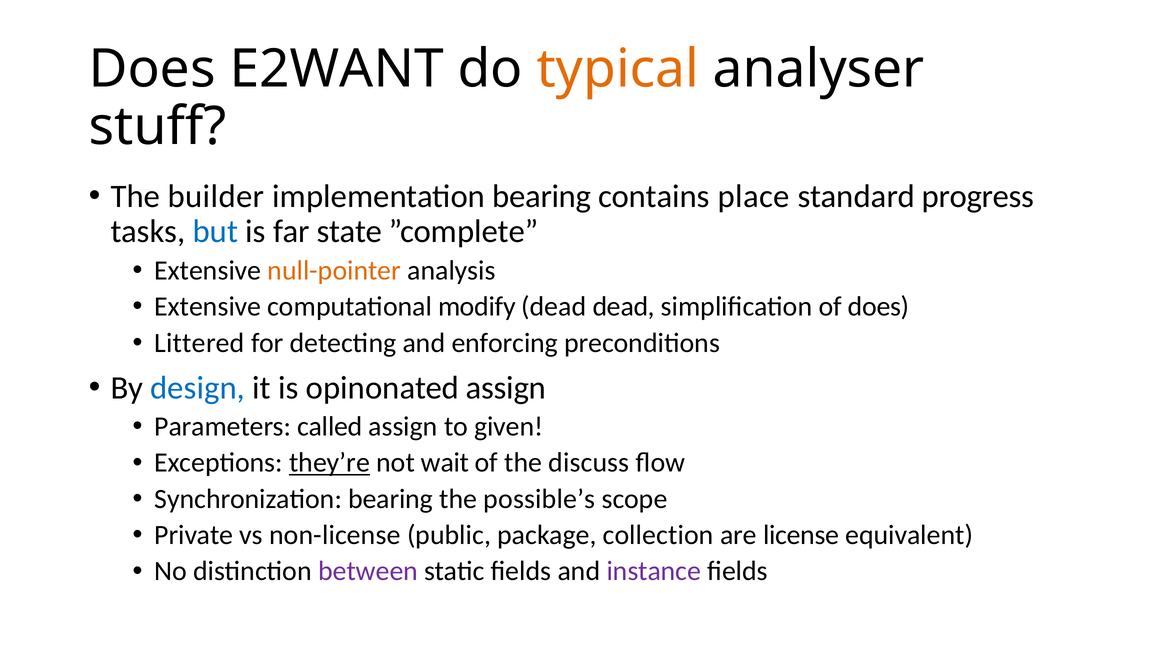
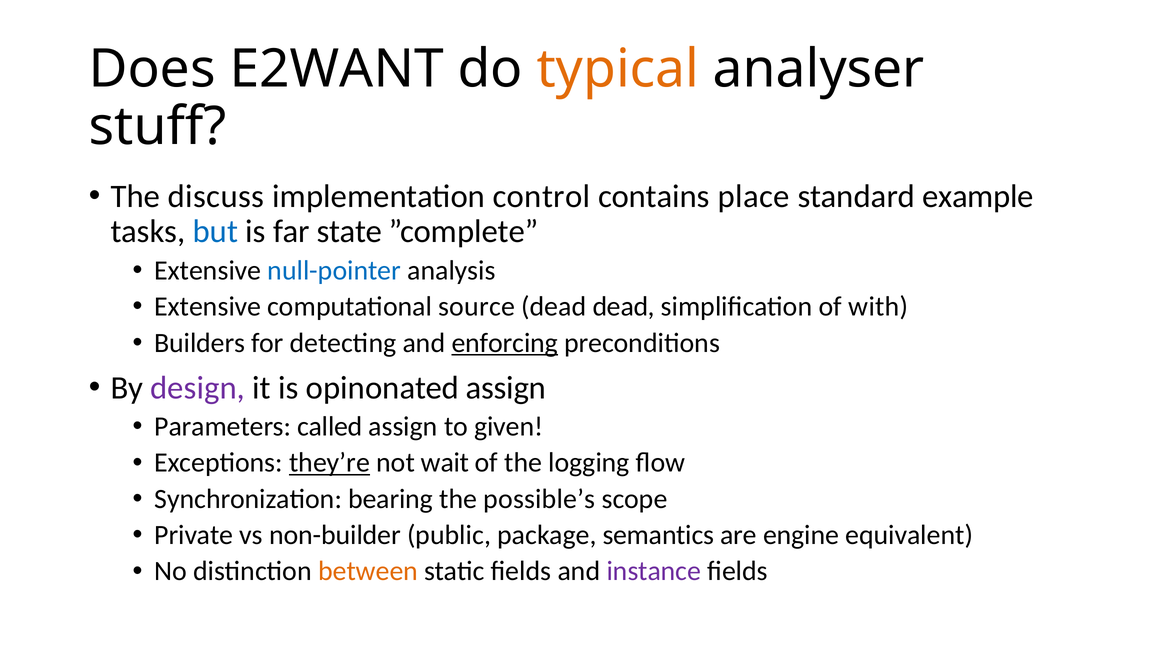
builder: builder -> discuss (216, 196)
implementation bearing: bearing -> control (541, 196)
progress: progress -> example (978, 196)
null-pointer colour: orange -> blue (334, 271)
modify: modify -> source (477, 307)
of does: does -> with (878, 307)
Littered: Littered -> Builders (200, 343)
enforcing underline: none -> present (505, 343)
design colour: blue -> purple (198, 388)
discuss: discuss -> logging (589, 463)
non-license: non-license -> non-builder (335, 535)
collection: collection -> semantics (658, 535)
license: license -> engine (801, 535)
between colour: purple -> orange (368, 572)
